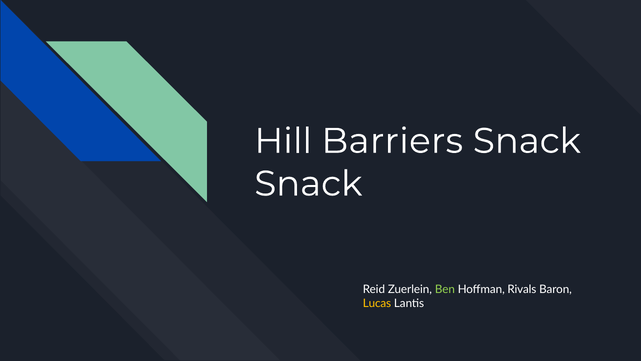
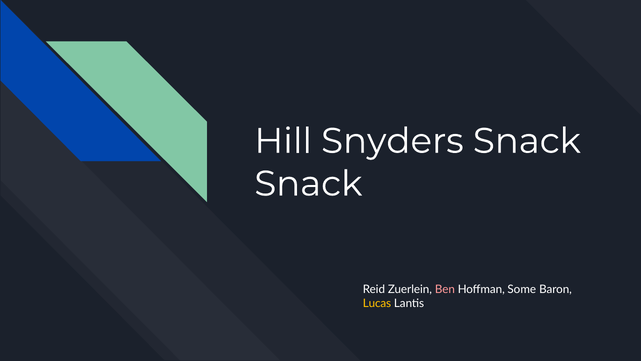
Barriers: Barriers -> Snyders (392, 141)
Ben colour: light green -> pink (445, 289)
Rivals: Rivals -> Some (522, 289)
